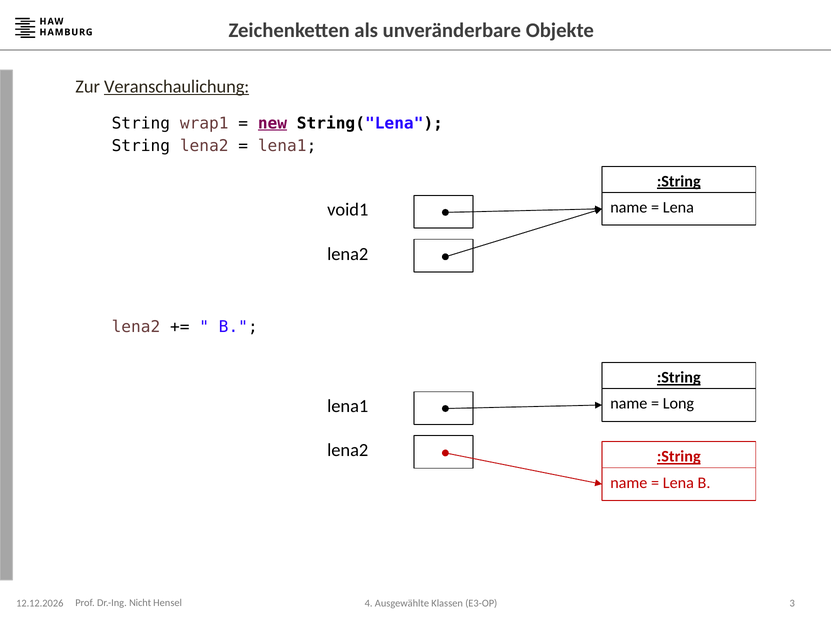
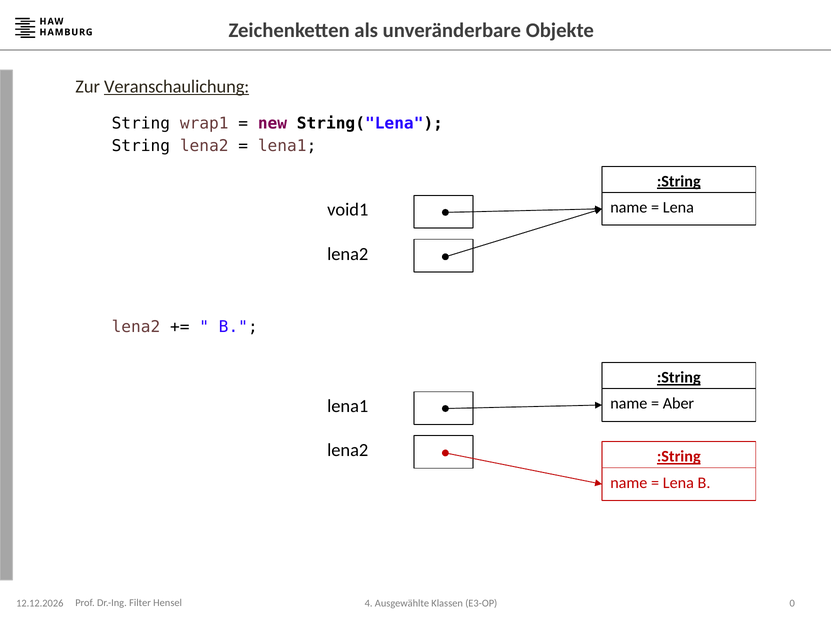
new underline: present -> none (272, 123)
Long: Long -> Aber (678, 404)
Nicht: Nicht -> Filter (140, 603)
3: 3 -> 0 (792, 604)
